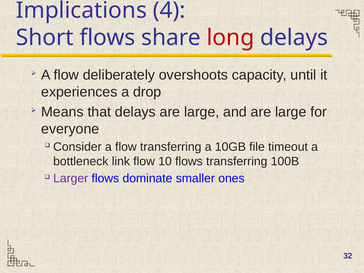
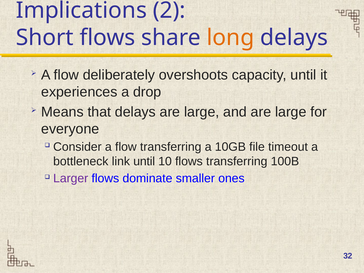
4: 4 -> 2 (169, 10)
long colour: red -> orange (230, 38)
link flow: flow -> until (144, 161)
